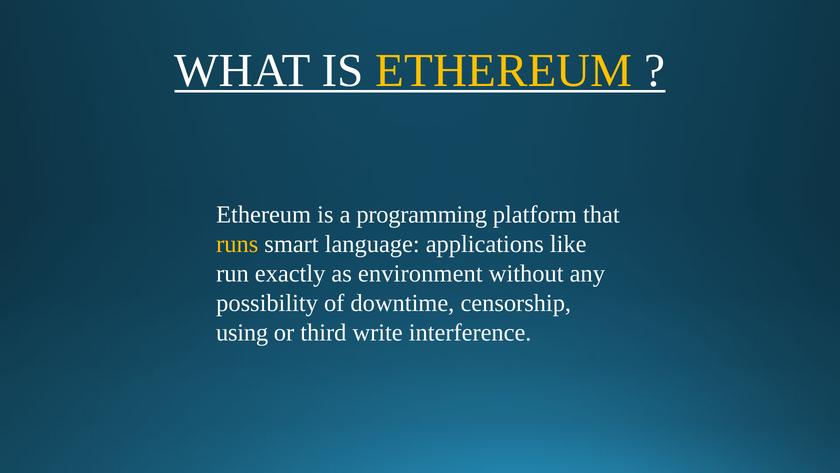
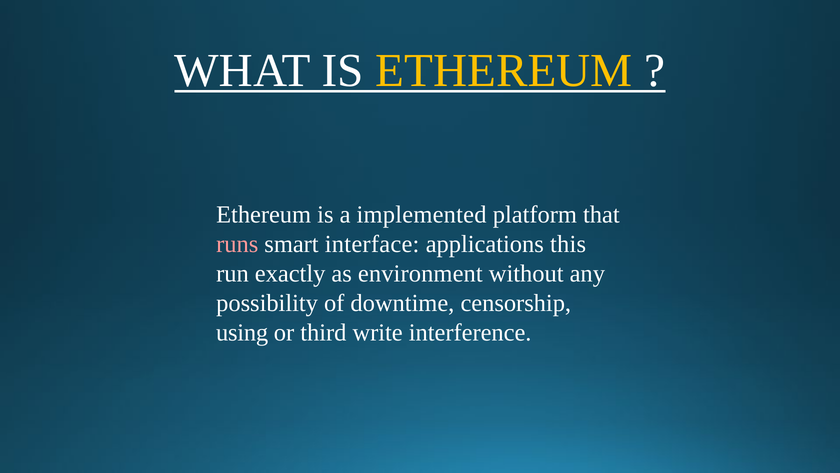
programming: programming -> implemented (422, 214)
runs colour: yellow -> pink (237, 244)
language: language -> interface (372, 244)
like: like -> this (568, 244)
